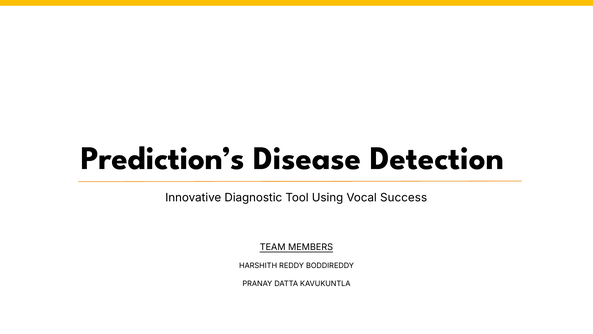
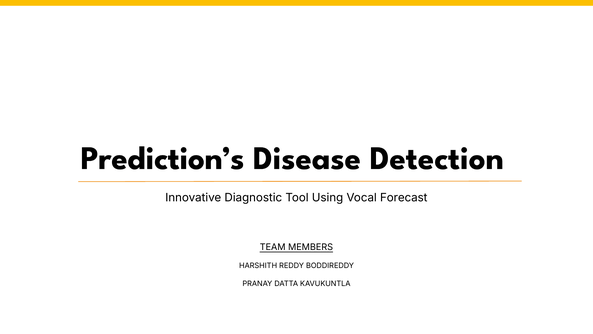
Success: Success -> Forecast (404, 197)
